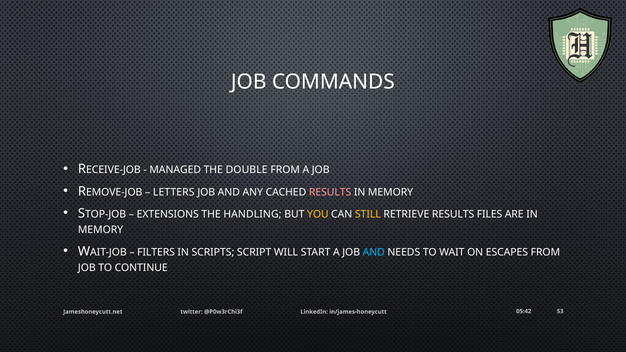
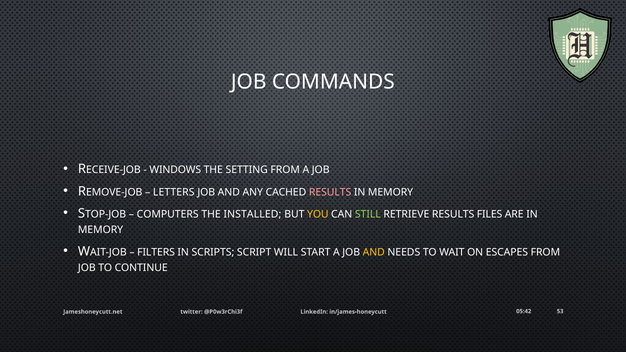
MANAGED: MANAGED -> WINDOWS (175, 170)
DOUBLE: DOUBLE -> SETTING (247, 170)
EXTENSIONS: EXTENSIONS -> COMPUTERS (168, 214)
HANDLING: HANDLING -> INSTALLED (252, 214)
STILL colour: yellow -> light green (368, 214)
AND colour: light blue -> yellow (374, 252)
